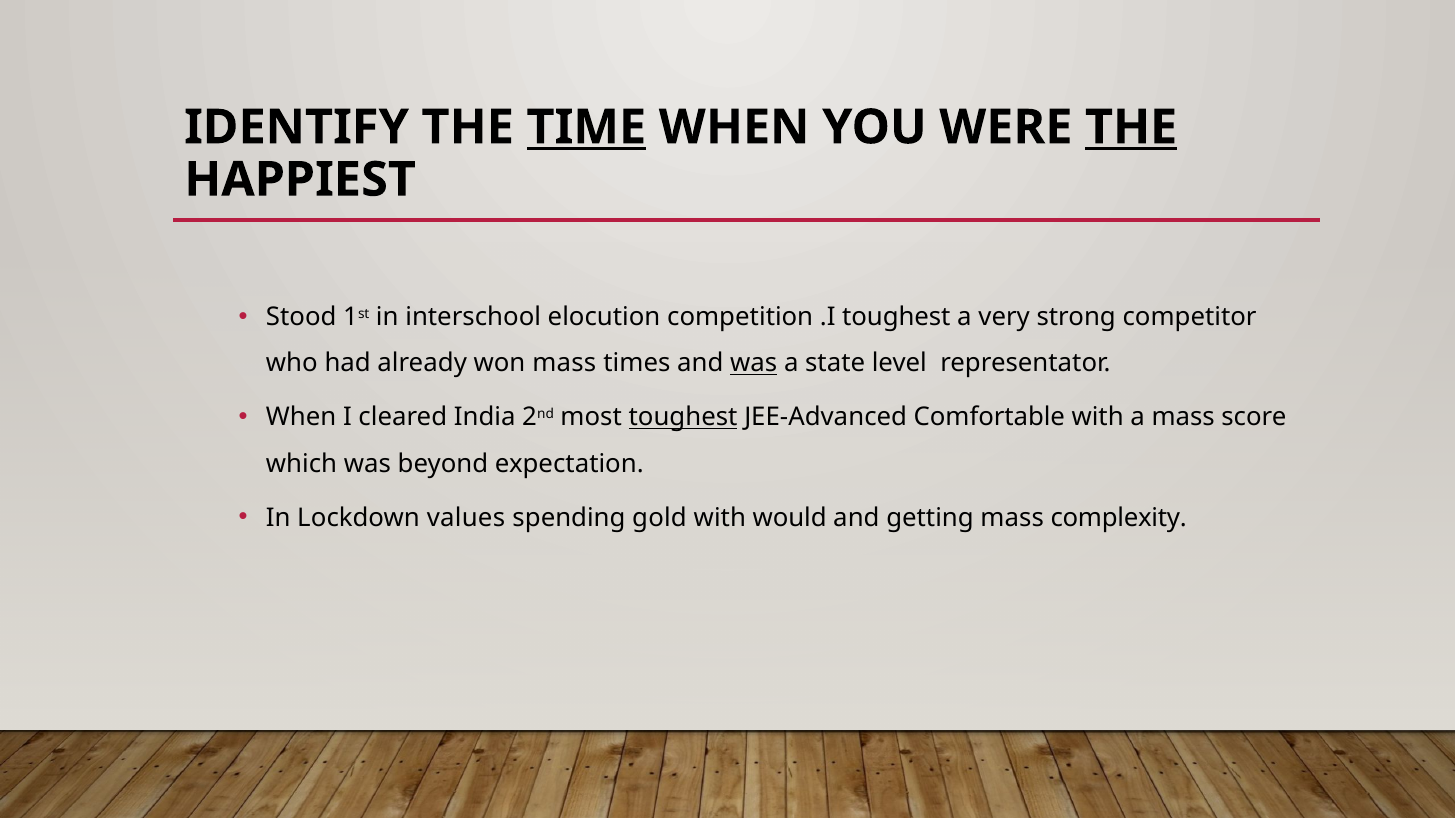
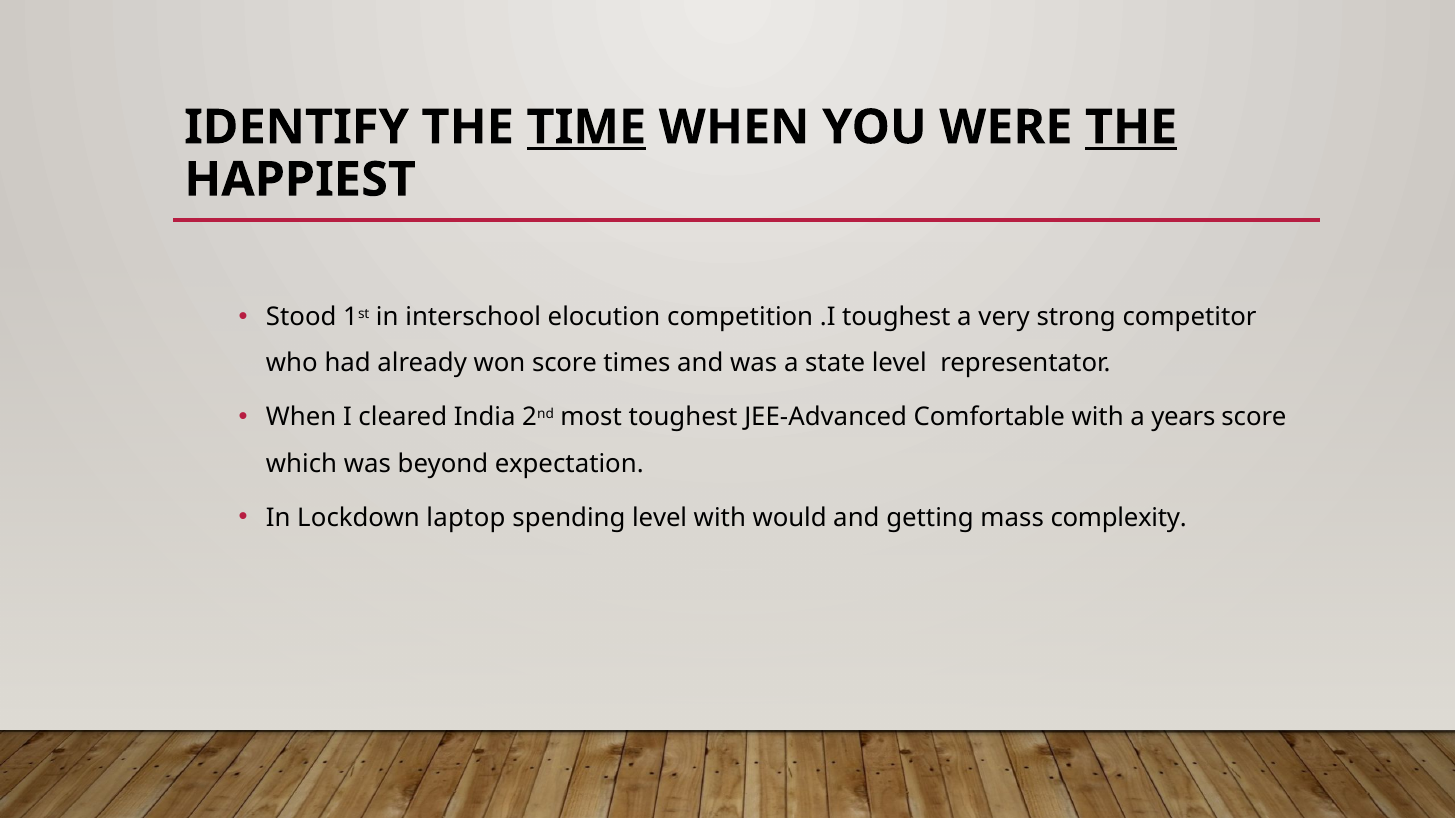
won mass: mass -> score (565, 364)
was underline: present -> none (754, 364)
toughest underline: present -> none (683, 418)
a mass: mass -> years (1183, 418)
values: values -> laptop (466, 518)
spending gold: gold -> level (660, 518)
